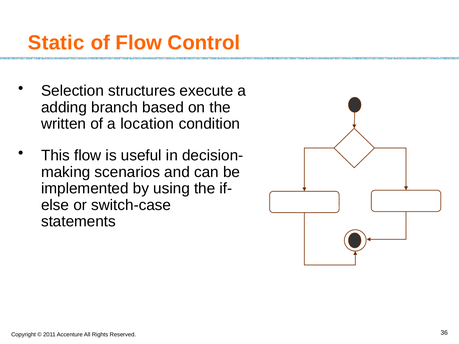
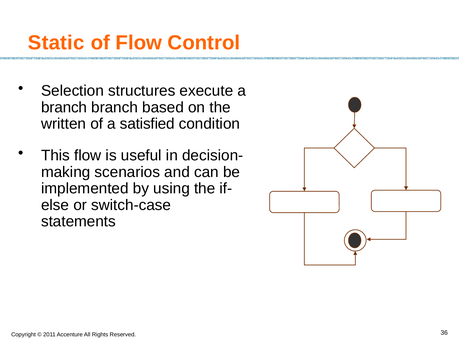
adding: adding -> branch (64, 107)
location: location -> satisfied (147, 124)
